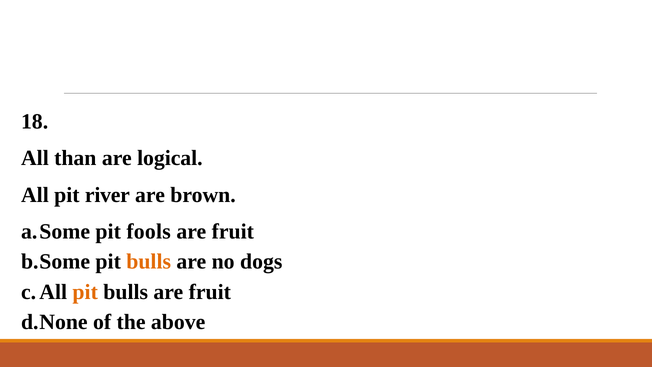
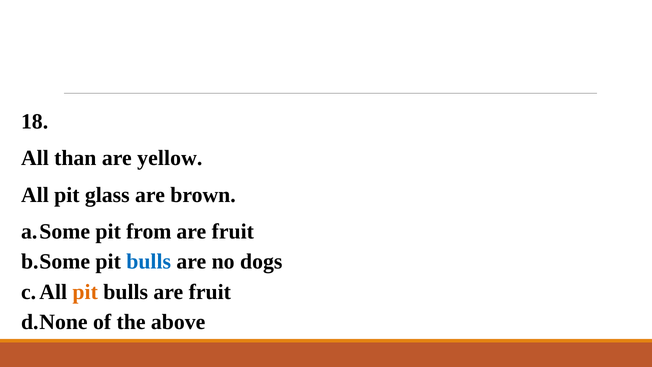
logical: logical -> yellow (170, 158)
river: river -> glass (107, 195)
fools: fools -> from (149, 232)
bulls colour: orange -> blue (149, 262)
